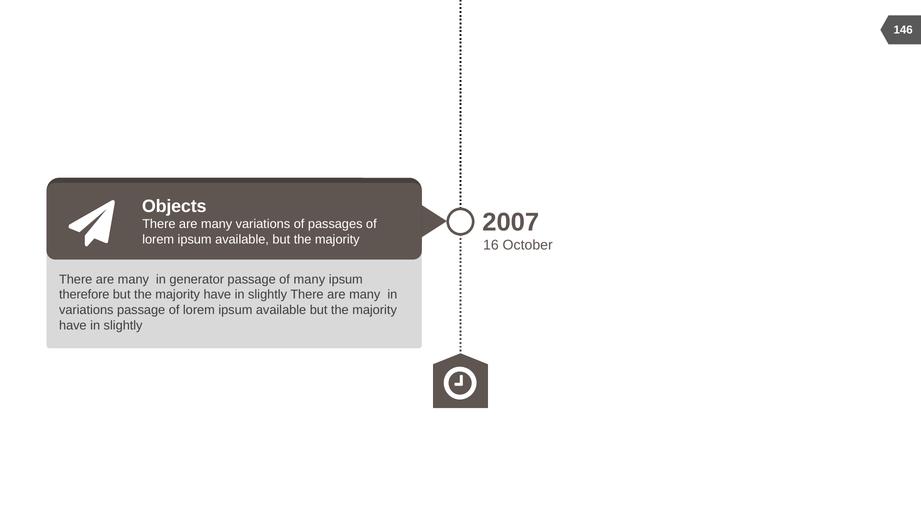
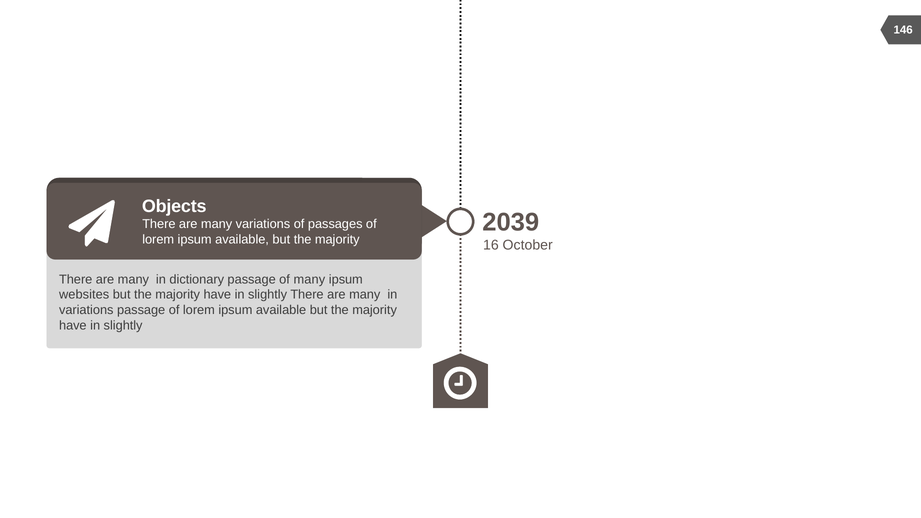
2007: 2007 -> 2039 (511, 222)
generator: generator -> dictionary (197, 279)
therefore: therefore -> websites (84, 295)
